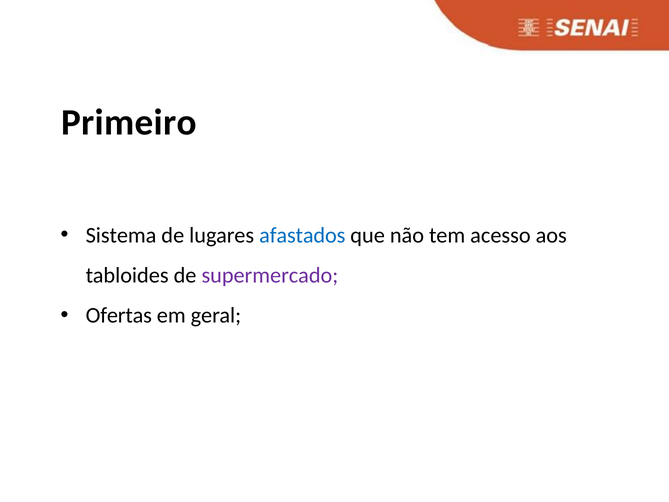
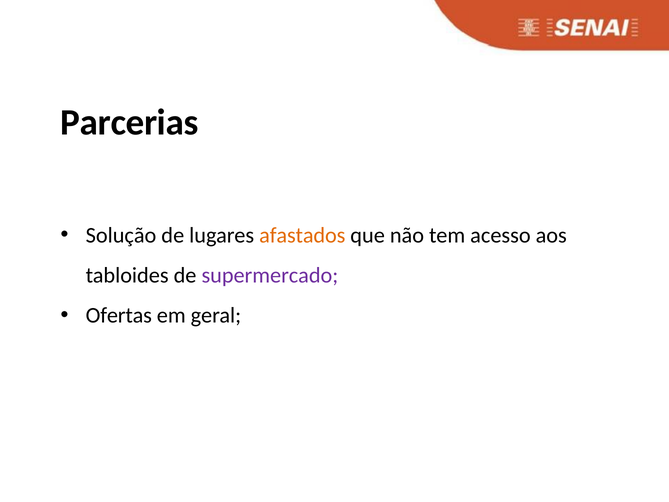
Primeiro: Primeiro -> Parcerias (129, 122)
Sistema: Sistema -> Solução (121, 235)
afastados colour: blue -> orange (302, 235)
